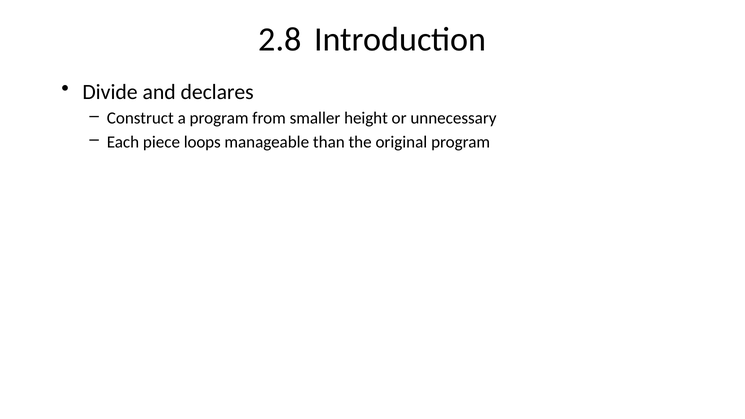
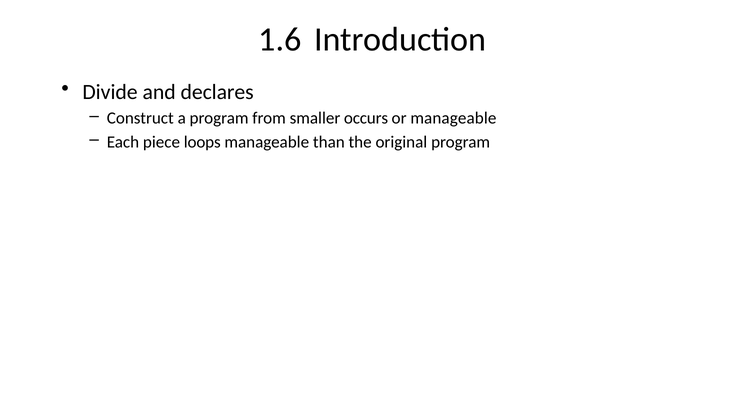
2.8: 2.8 -> 1.6 (280, 40)
height: height -> occurs (366, 118)
or unnecessary: unnecessary -> manageable (453, 118)
